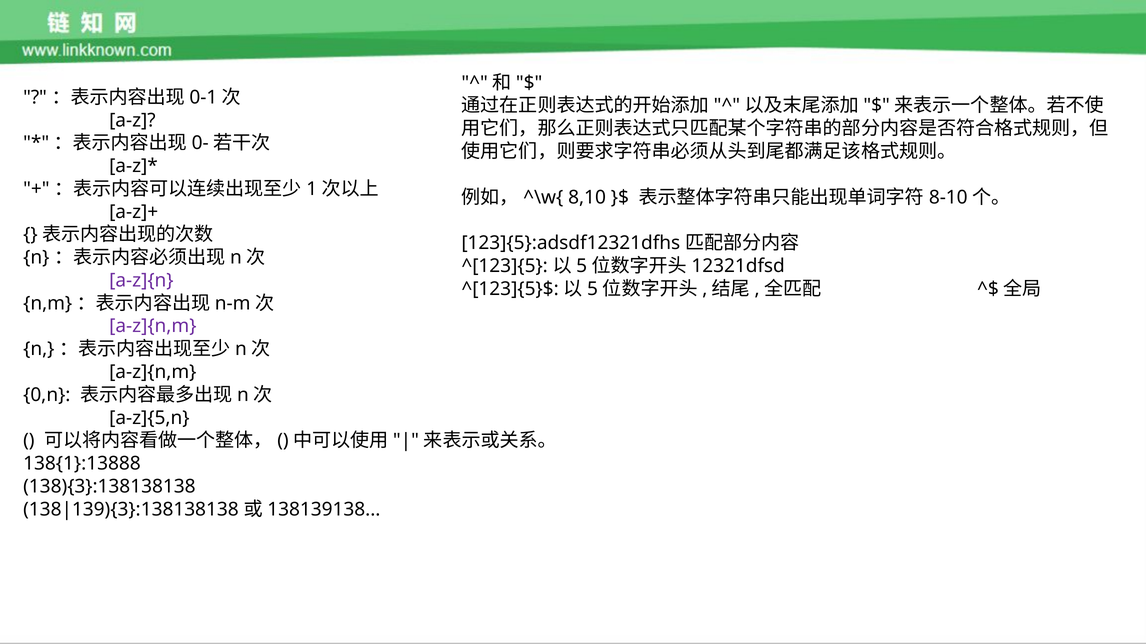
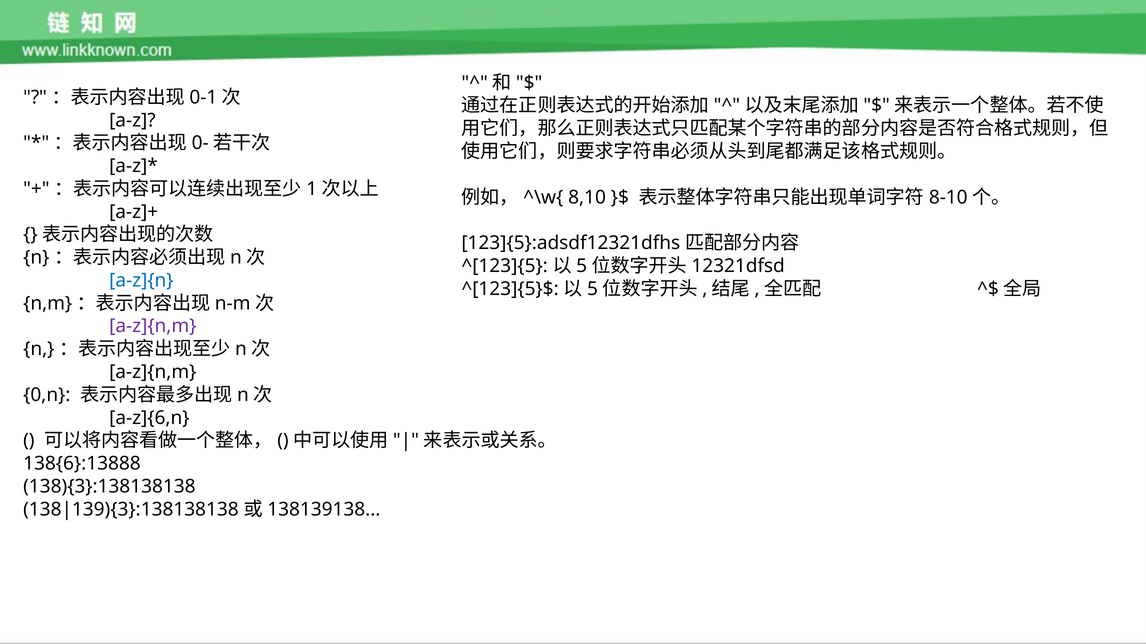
a-z]{n colour: purple -> blue (141, 281)
a-z]{5,n: a-z]{5,n -> a-z]{6,n (149, 418)
138{1}:13888: 138{1}:13888 -> 138{6}:13888 (82, 464)
